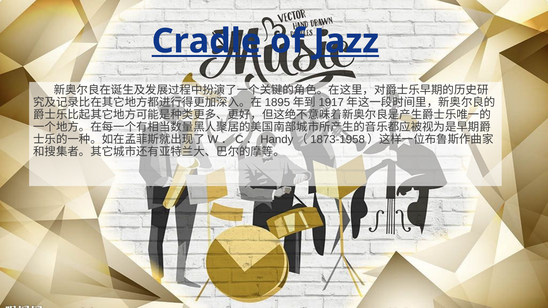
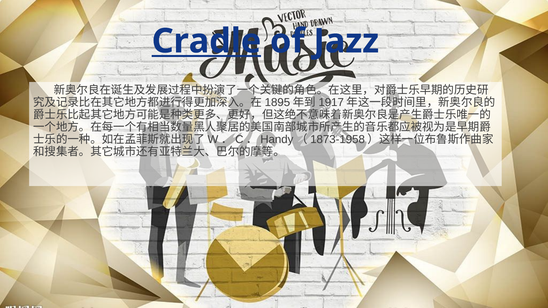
Jazz underline: present -> none (346, 41)
